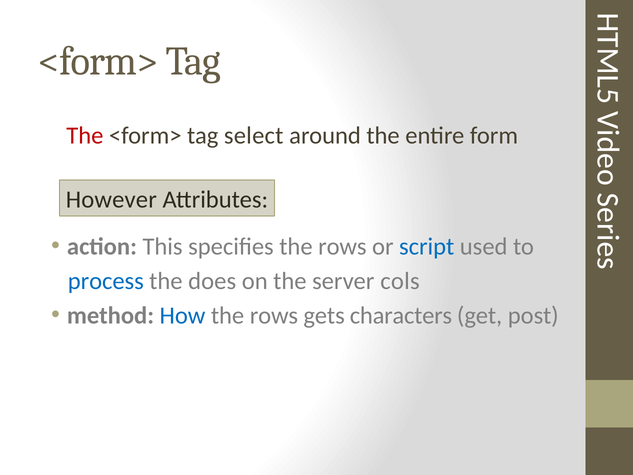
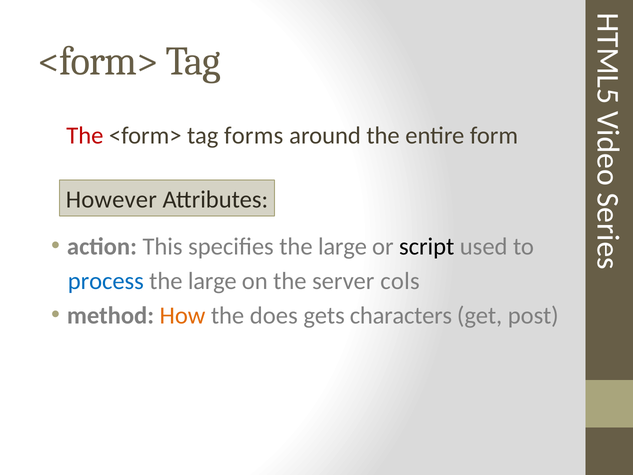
select: select -> forms (254, 136)
specifies the rows: rows -> large (342, 246)
script colour: blue -> black (427, 246)
does: does -> large (212, 281)
How colour: blue -> orange (183, 315)
rows: rows -> does (274, 315)
